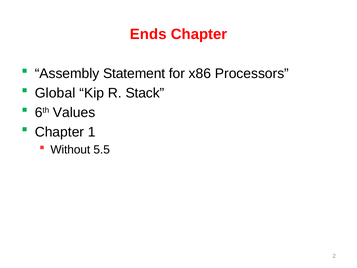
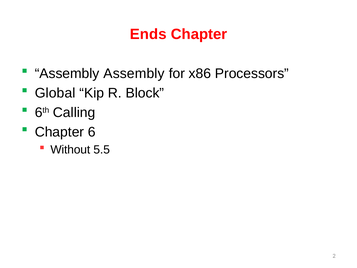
Assembly Statement: Statement -> Assembly (134, 74)
Stack: Stack -> Block (145, 93)
Values: Values -> Calling (74, 112)
1: 1 -> 6 (92, 132)
